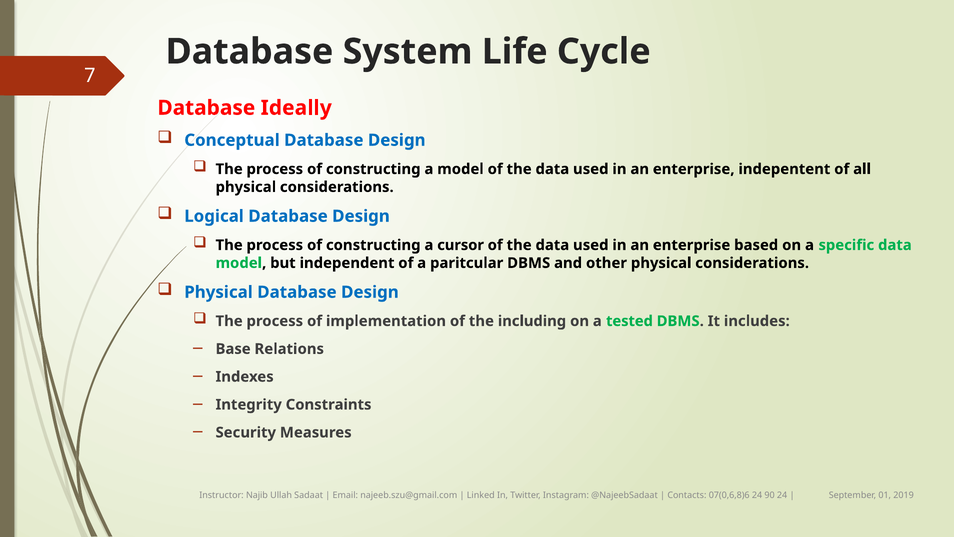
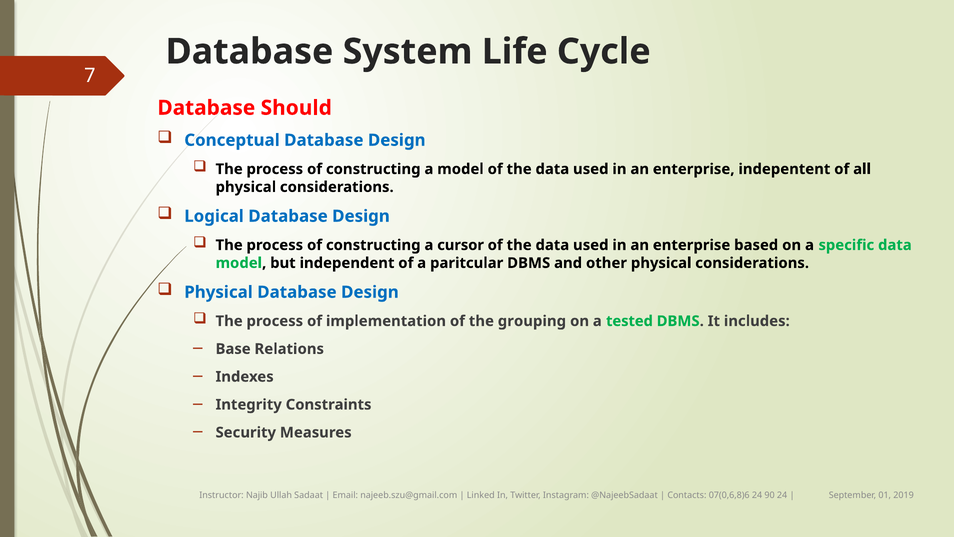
Ideally: Ideally -> Should (296, 108)
including: including -> grouping (532, 321)
